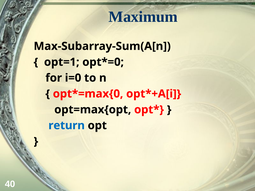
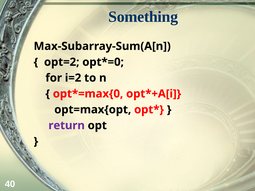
Maximum: Maximum -> Something (143, 17)
opt=1: opt=1 -> opt=2 (62, 62)
i=0: i=0 -> i=2 (73, 78)
return colour: blue -> purple (67, 126)
